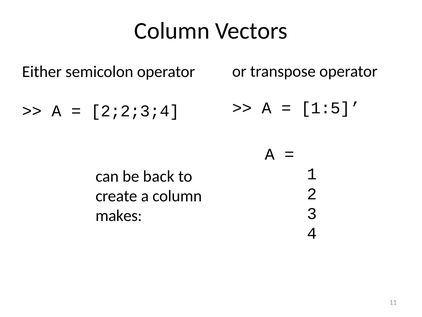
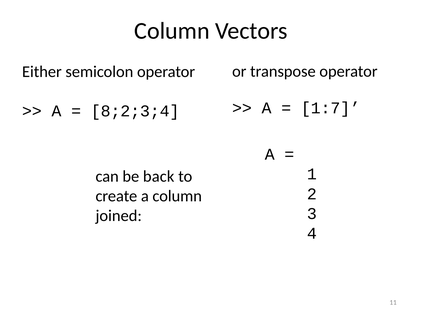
1:5: 1:5 -> 1:7 (330, 108)
2;2;3;4: 2;2;3;4 -> 8;2;3;4 (135, 111)
makes: makes -> joined (119, 215)
